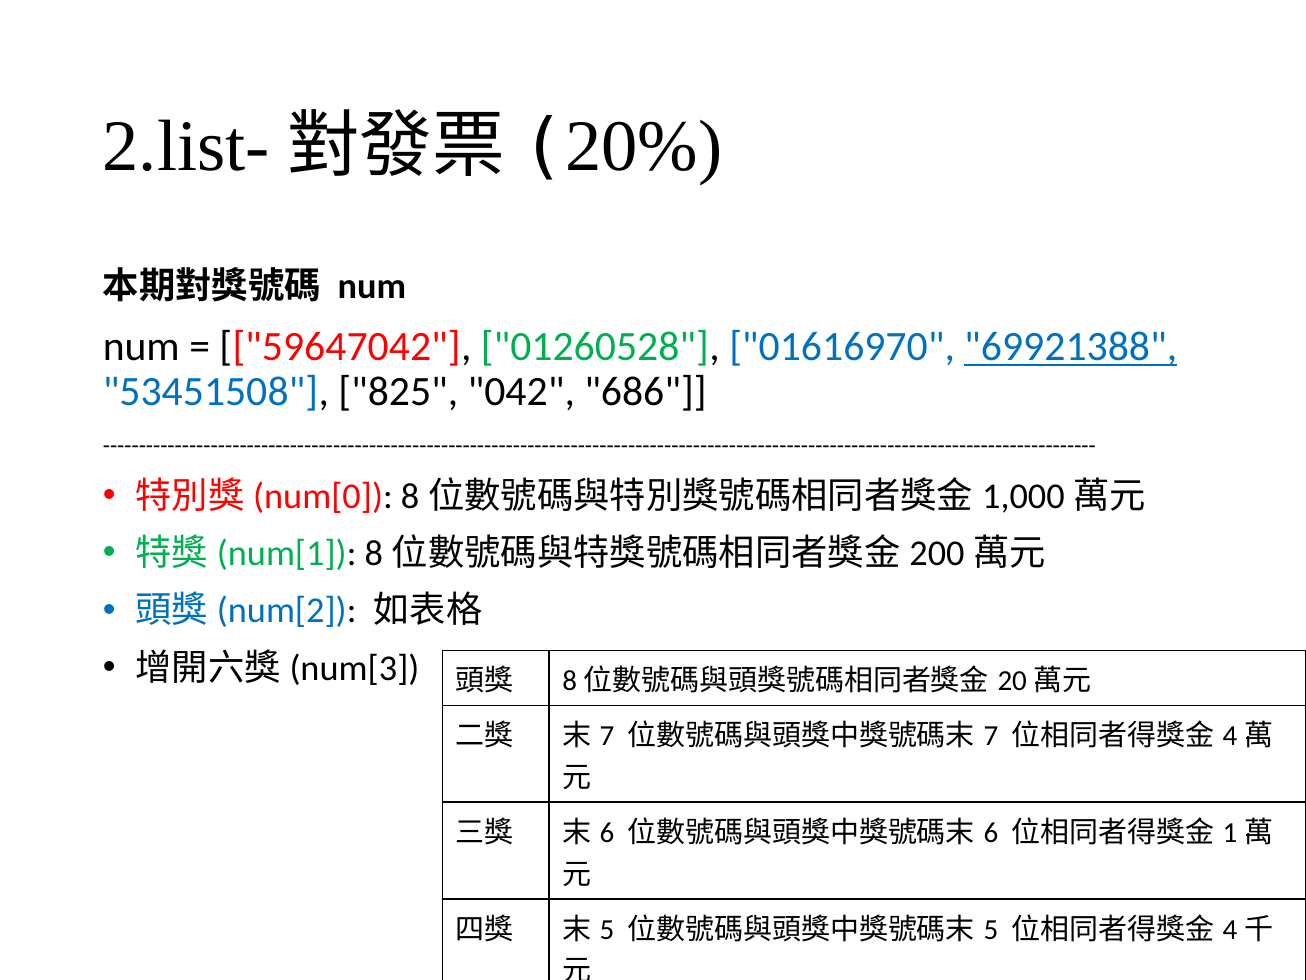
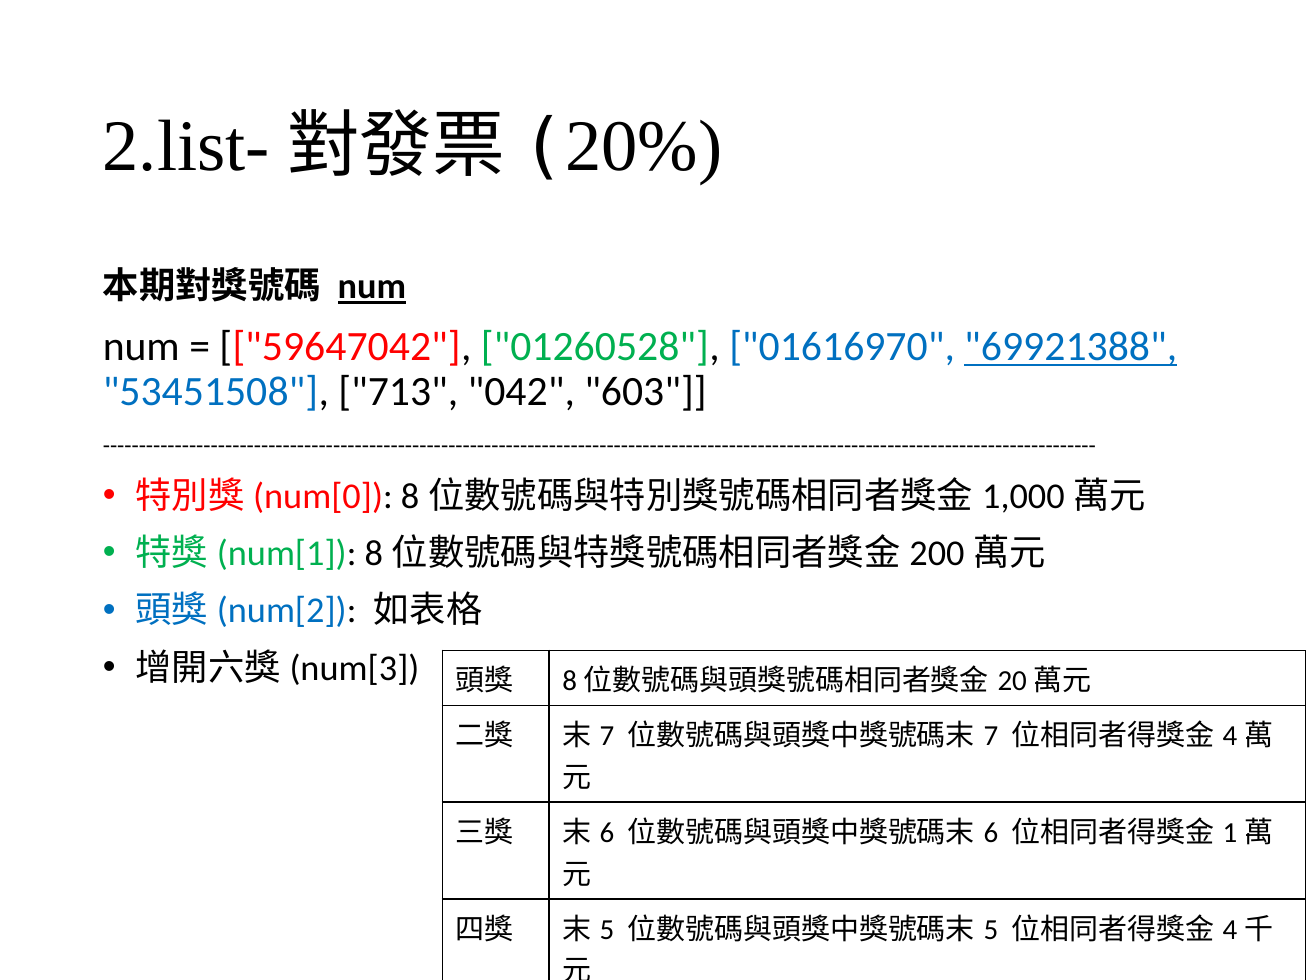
num underline: none -> present (372, 287)
825: 825 -> 713 (398, 392)
686: 686 -> 603 (645, 392)
